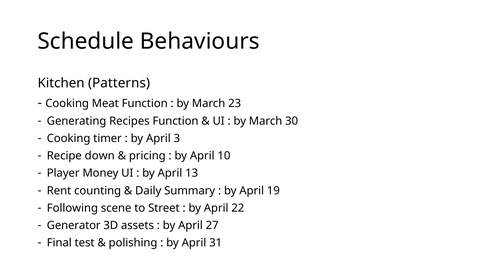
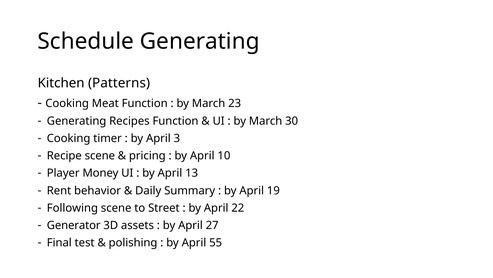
Schedule Behaviours: Behaviours -> Generating (200, 41)
Recipe down: down -> scene (100, 155)
counting: counting -> behavior (98, 190)
31: 31 -> 55 (216, 242)
